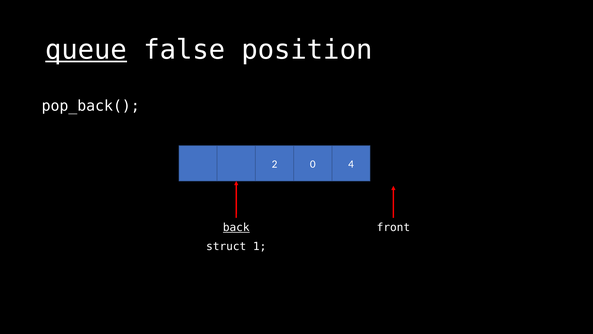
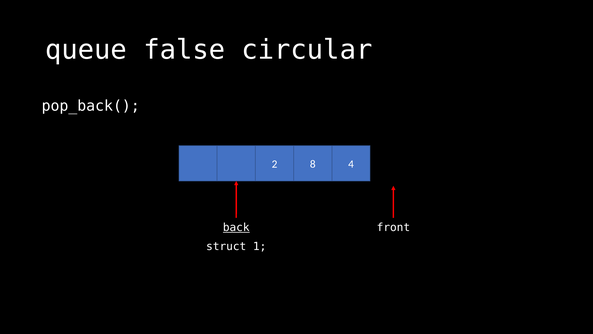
queue underline: present -> none (86, 50)
position: position -> circular (307, 50)
0: 0 -> 8 (313, 164)
